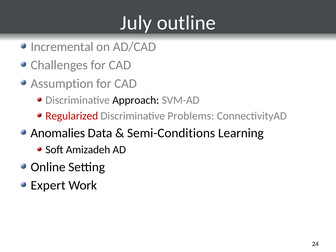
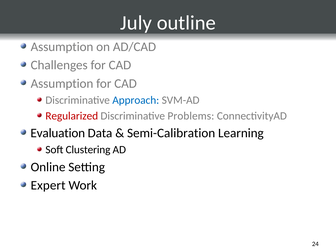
Incremental: Incremental -> Assumption (62, 47)
Approach colour: black -> blue (136, 100)
Anomalies: Anomalies -> Evaluation (58, 133)
Semi-Conditions: Semi-Conditions -> Semi-Calibration (171, 133)
Amizadeh: Amizadeh -> Clustering (88, 150)
